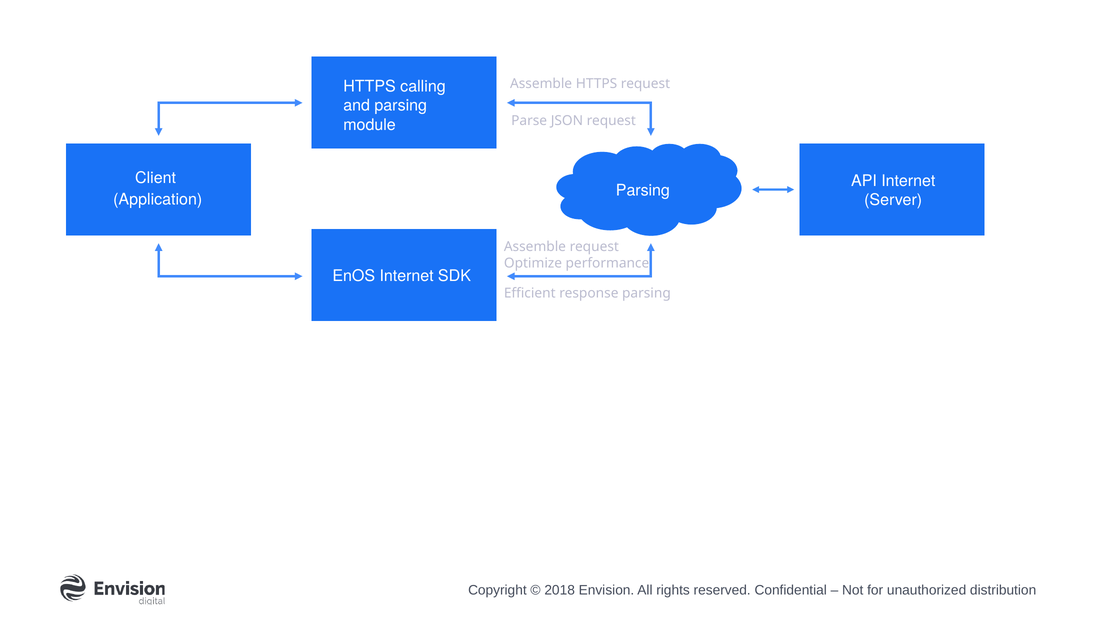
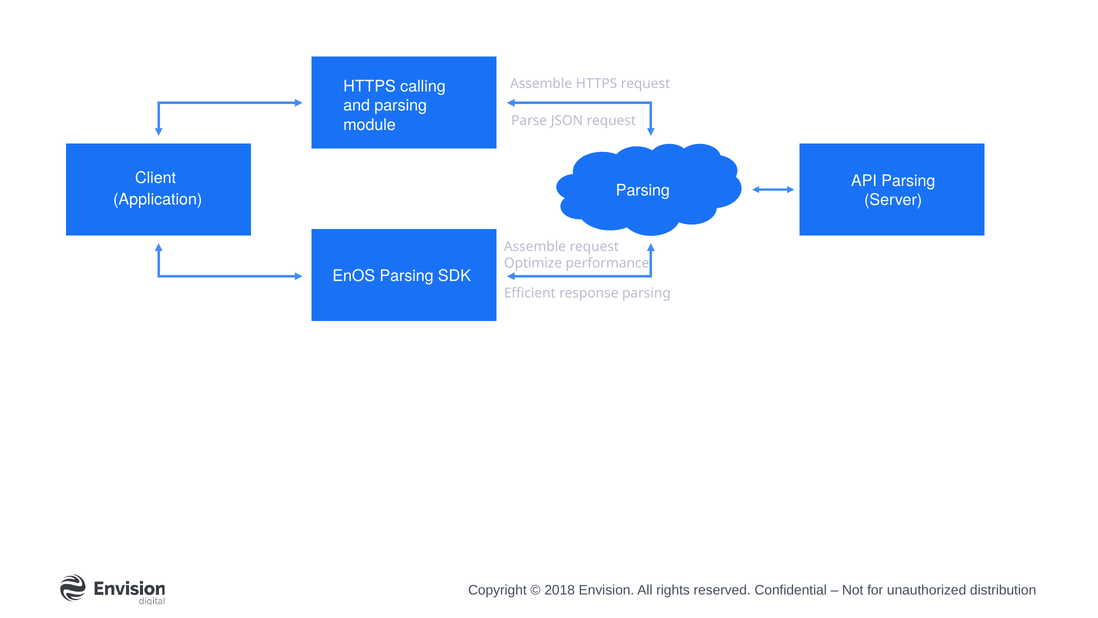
API Internet: Internet -> Parsing (908, 181)
EnOS Internet: Internet -> Parsing (407, 276)
